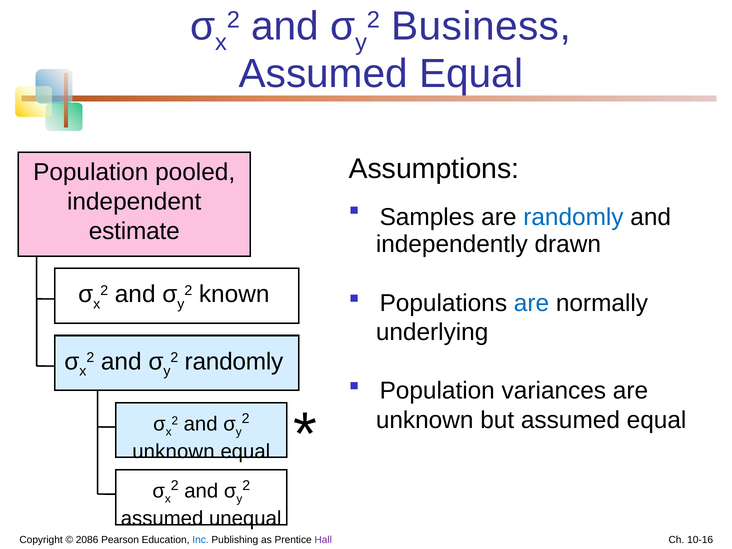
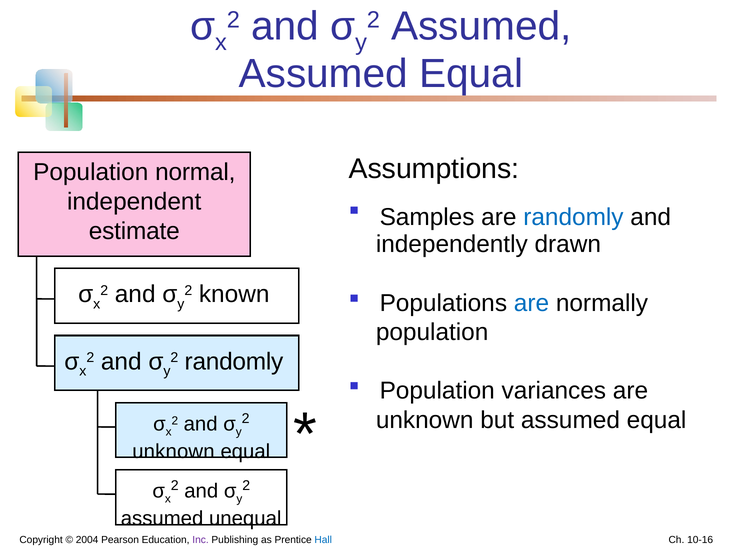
Business: Business -> Assumed (481, 26)
pooled: pooled -> normal (195, 172)
underlying: underlying -> population (432, 332)
2086: 2086 -> 2004 (87, 540)
Inc colour: blue -> purple (201, 540)
Hall colour: purple -> blue (323, 540)
